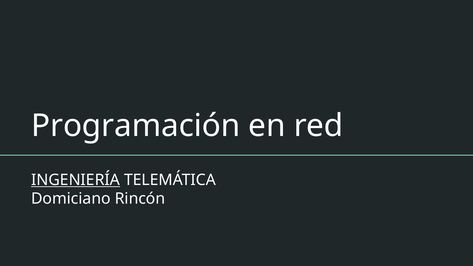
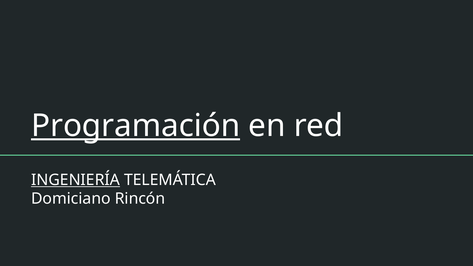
Programación underline: none -> present (136, 126)
